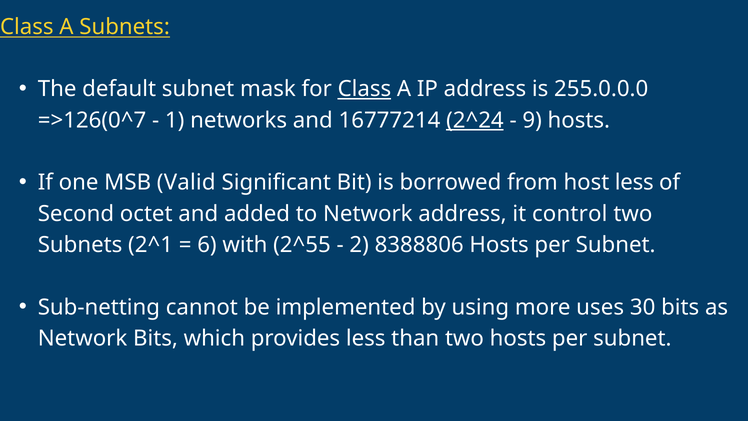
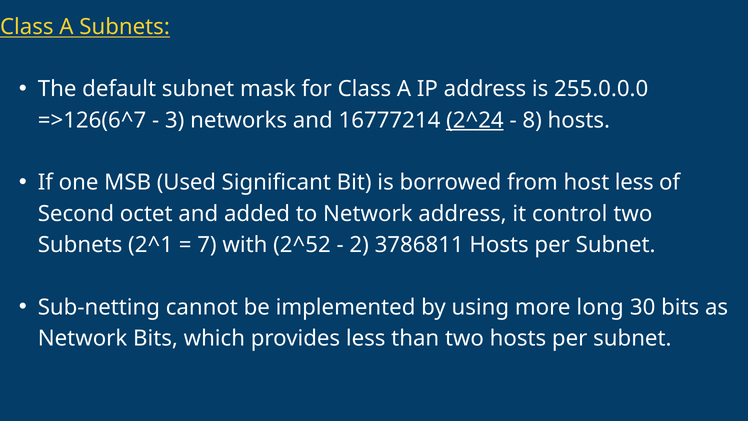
Class underline: present -> none (364, 89)
=>126(0^7: =>126(0^7 -> =>126(6^7 (92, 120)
1: 1 -> 3 (175, 120)
9: 9 -> 8 (532, 120)
Valid: Valid -> Used (186, 182)
6: 6 -> 7 (207, 245)
2^55: 2^55 -> 2^52 (302, 245)
8388806: 8388806 -> 3786811 (419, 245)
uses: uses -> long (600, 307)
